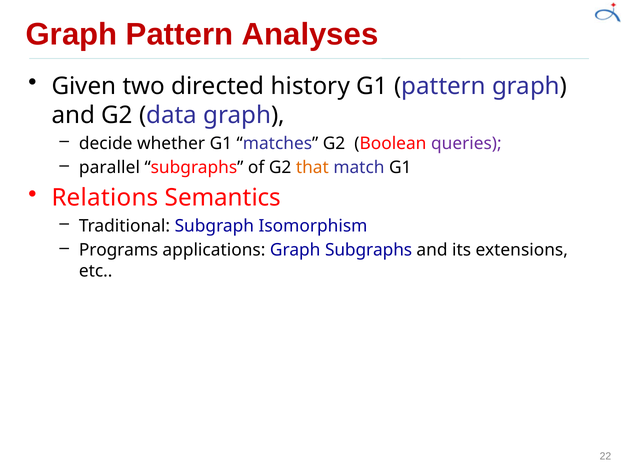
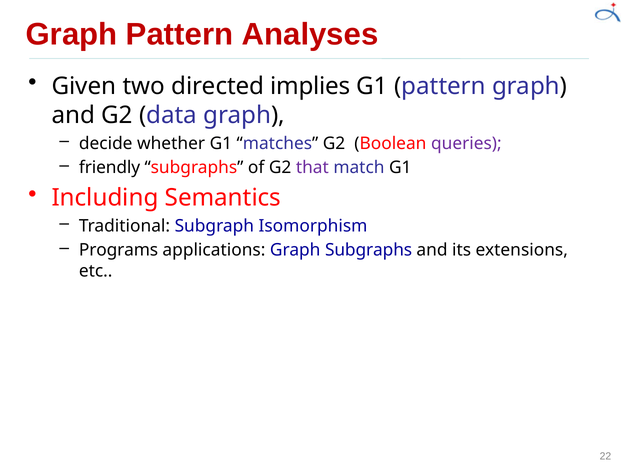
history: history -> implies (310, 86)
parallel: parallel -> friendly (110, 167)
that colour: orange -> purple (312, 167)
Relations: Relations -> Including (105, 198)
